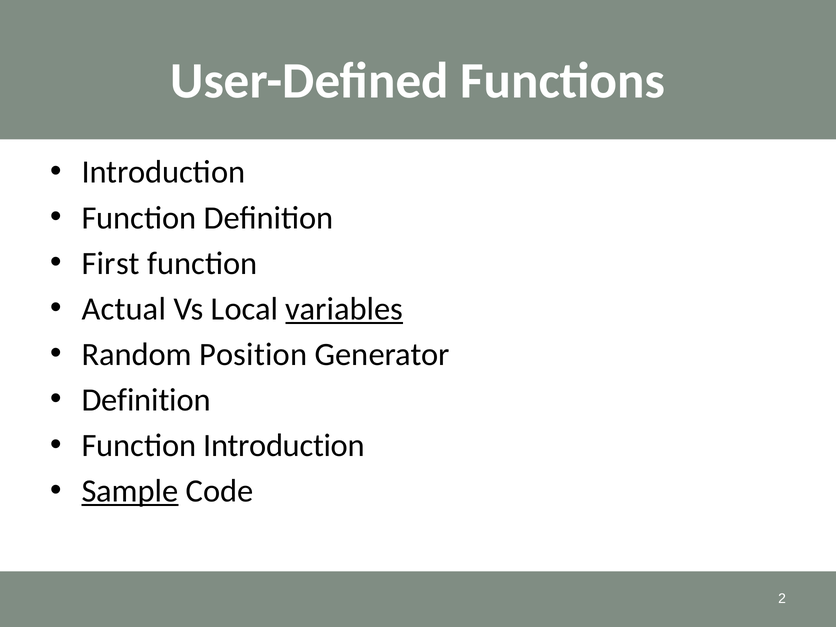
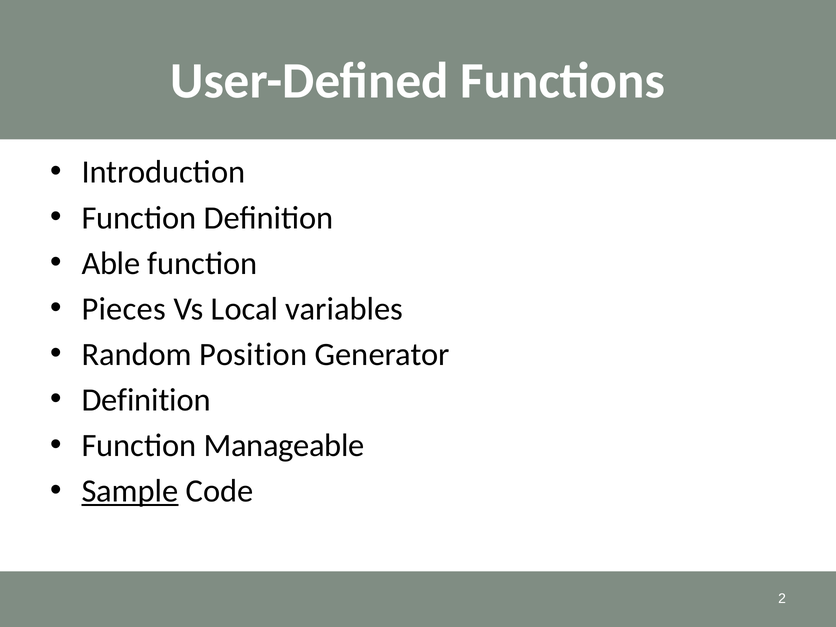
First: First -> Able (111, 263)
Actual: Actual -> Pieces (124, 309)
variables underline: present -> none (344, 309)
Function Introduction: Introduction -> Manageable (284, 446)
